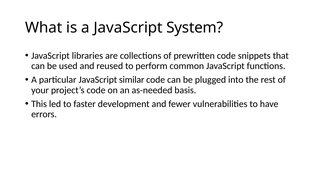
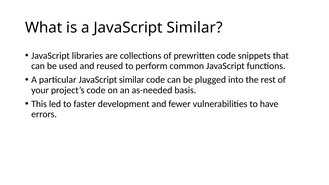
a JavaScript System: System -> Similar (195, 28)
